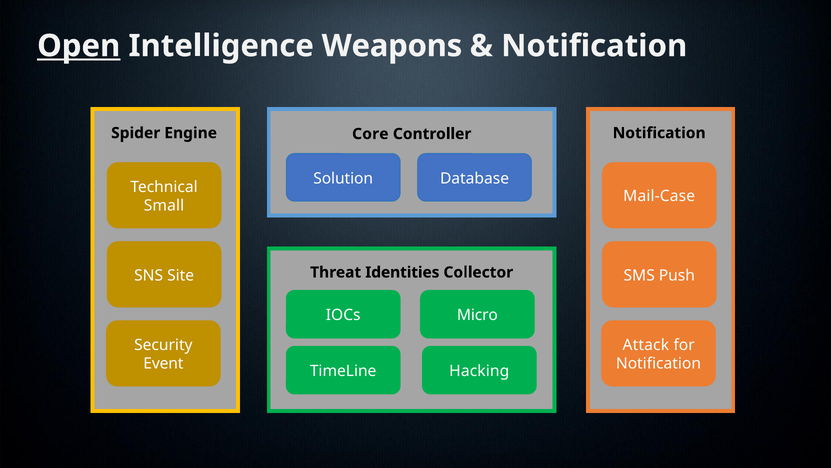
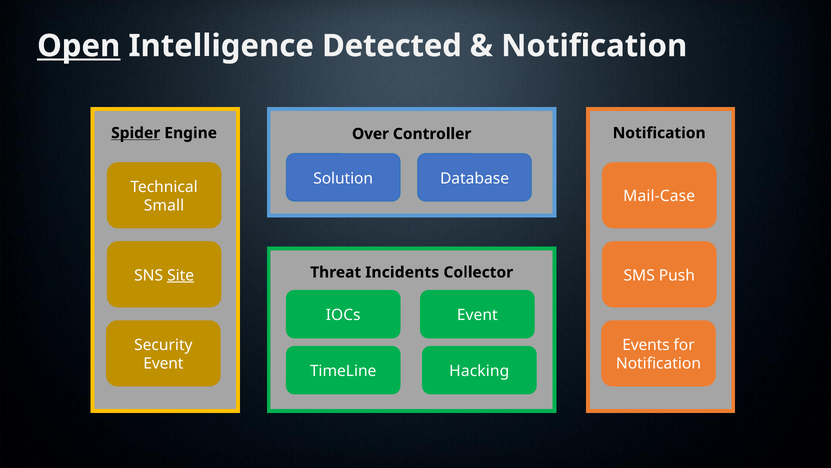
Weapons: Weapons -> Detected (392, 46)
Spider underline: none -> present (136, 133)
Core: Core -> Over (370, 134)
Identities: Identities -> Incidents (402, 272)
Site underline: none -> present (181, 275)
IOCs Micro: Micro -> Event (477, 315)
Attack: Attack -> Events (646, 345)
